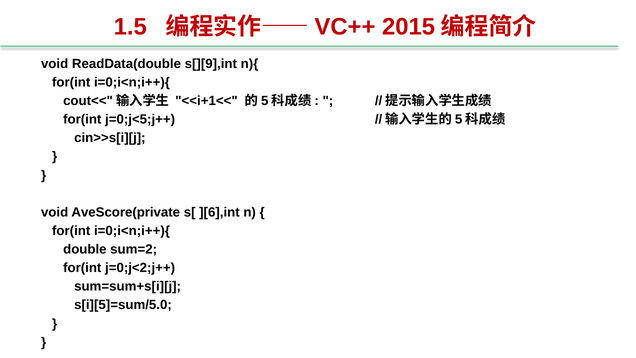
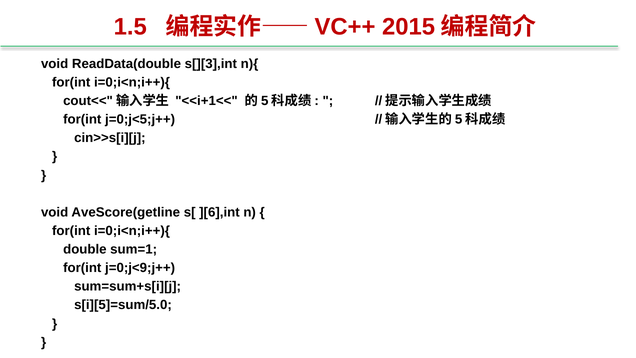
s[][9],int: s[][9],int -> s[][3],int (211, 64)
AveScore(private: AveScore(private -> AveScore(getline (126, 212)
sum=2: sum=2 -> sum=1 (134, 249)
j=0;j<2;j++: j=0;j<2;j++ -> j=0;j<9;j++ (140, 268)
